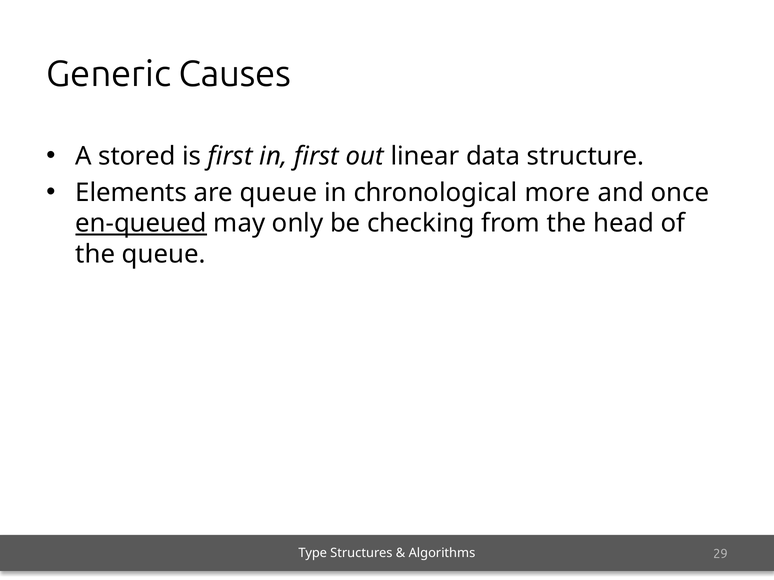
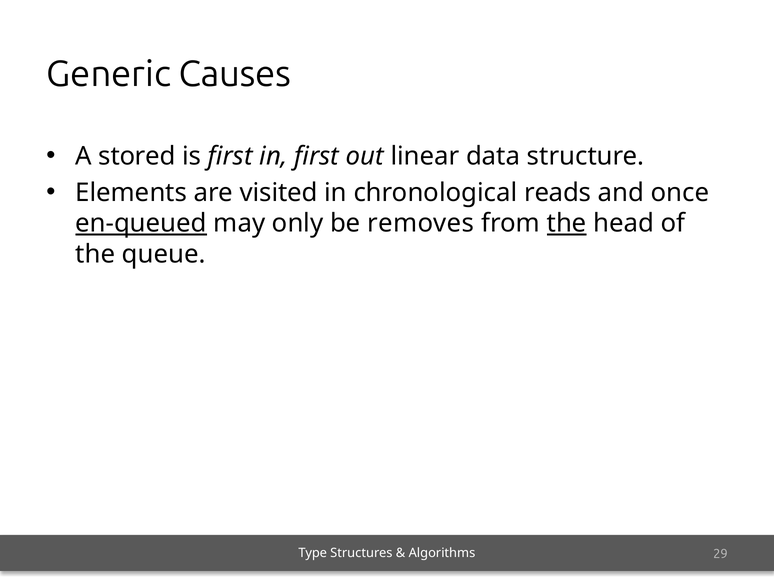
are queue: queue -> visited (279, 193)
more: more -> reads (558, 193)
checking: checking -> removes (421, 224)
the underline: none -> present (567, 224)
